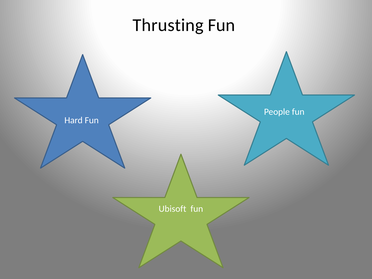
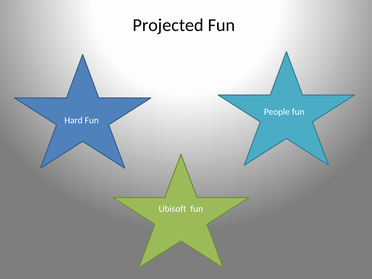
Thrusting: Thrusting -> Projected (168, 25)
